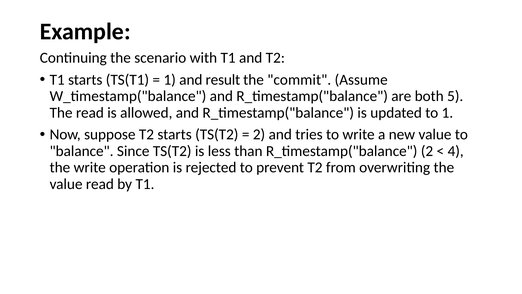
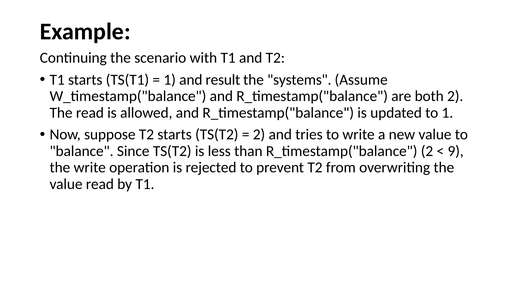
commit: commit -> systems (299, 80)
both 5: 5 -> 2 (455, 96)
4: 4 -> 9 (456, 151)
